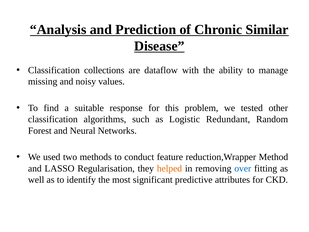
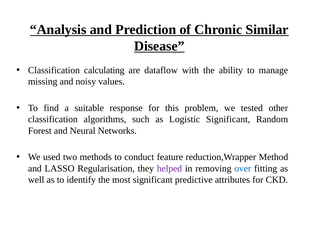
collections: collections -> calculating (104, 70)
Logistic Redundant: Redundant -> Significant (228, 119)
helped colour: orange -> purple (169, 168)
